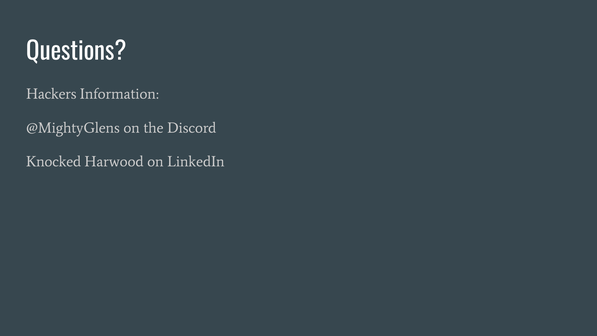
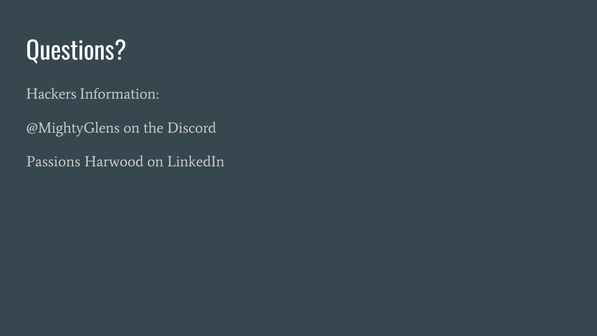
Knocked: Knocked -> Passions (53, 162)
